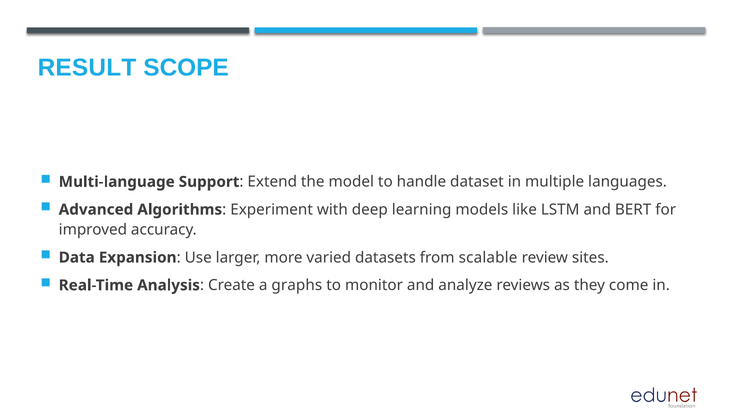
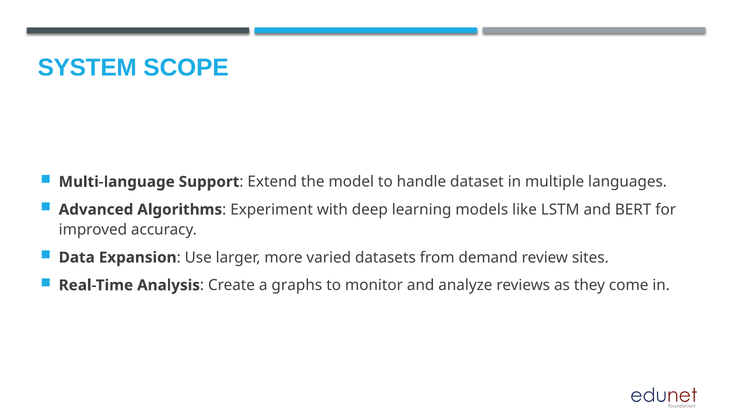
RESULT: RESULT -> SYSTEM (87, 68)
scalable: scalable -> demand (488, 257)
